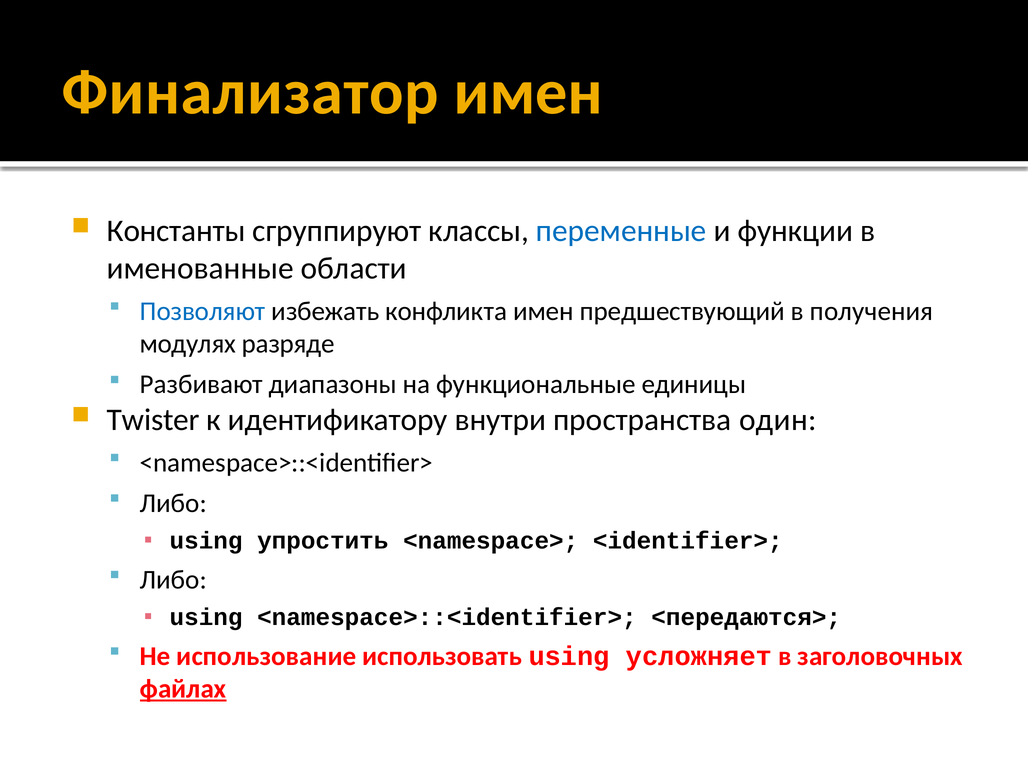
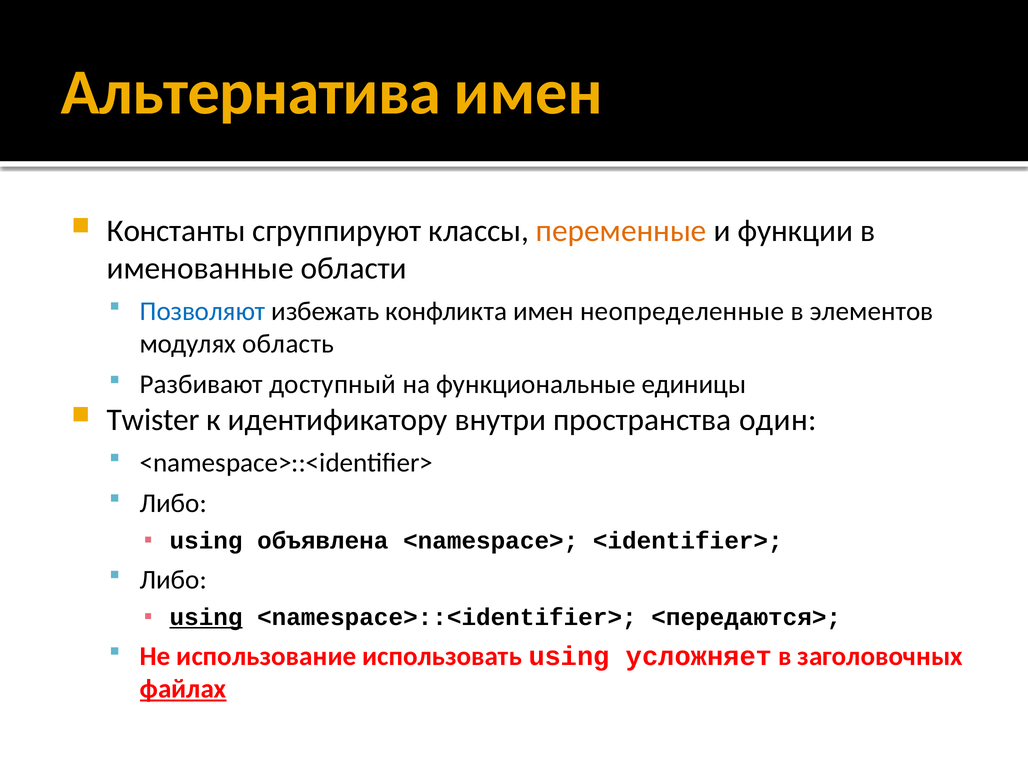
Финализатор: Финализатор -> Альтернатива (251, 92)
переменные colour: blue -> orange (621, 231)
предшествующий: предшествующий -> неопределенные (682, 311)
получения: получения -> элементов (872, 311)
разряде: разряде -> область (288, 344)
диапазоны: диапазоны -> доступный (333, 384)
упростить: упростить -> объявлена (323, 541)
using underline: none -> present (206, 617)
